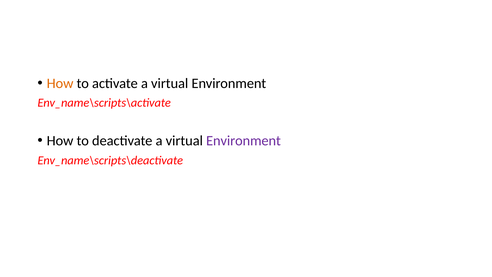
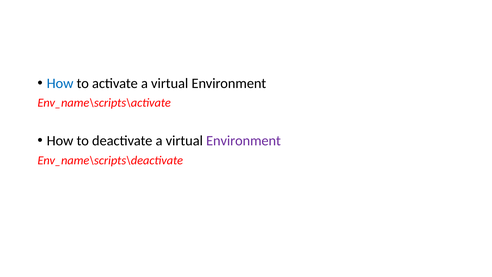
How colour: orange -> blue (60, 83)
